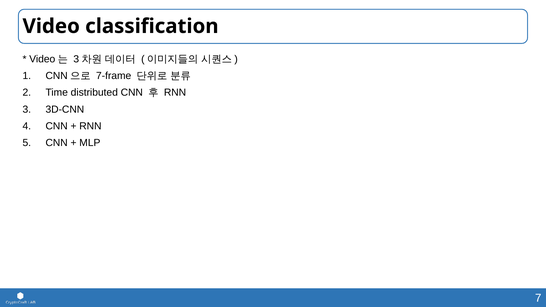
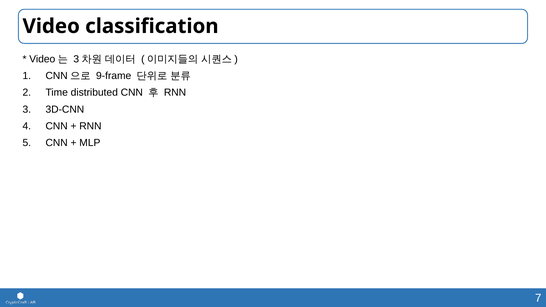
7-frame: 7-frame -> 9-frame (114, 76)
